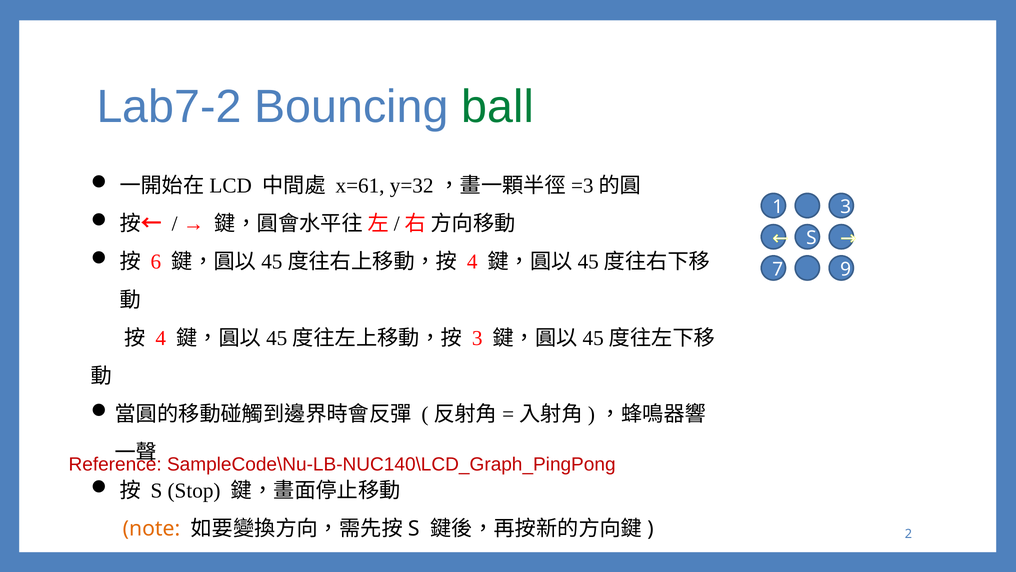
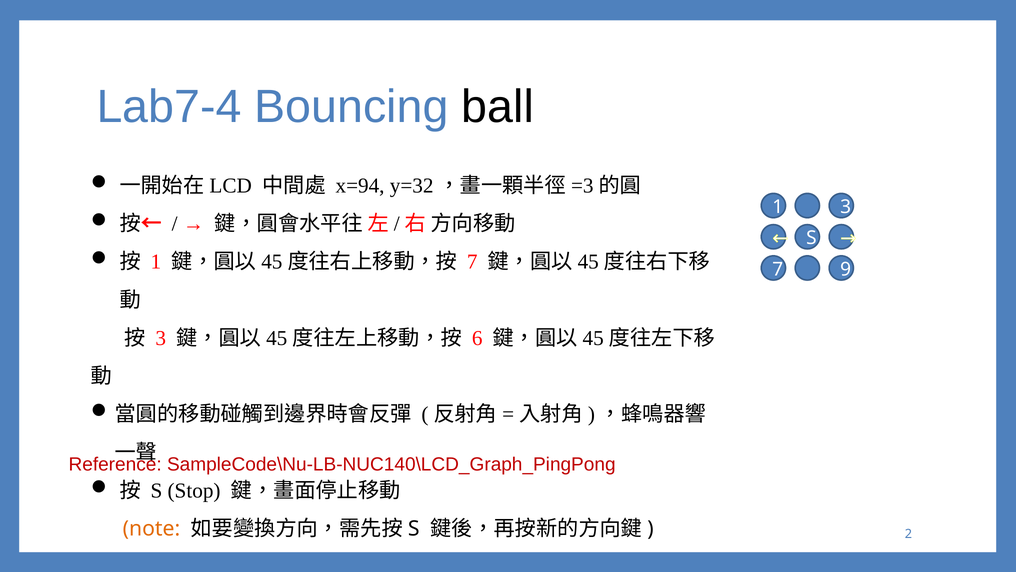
Lab7-2: Lab7-2 -> Lab7-4 (169, 107)
ball colour: green -> black (498, 107)
x=61: x=61 -> x=94 (360, 185)
6: 6 -> 1 (156, 262)
4: 4 -> 7 (472, 262)
4: 4 -> 3 (161, 338)
3: 3 -> 6 (477, 338)
